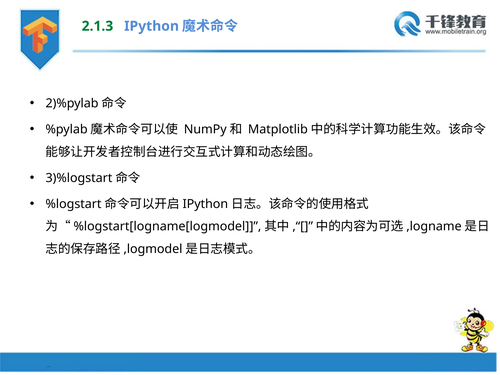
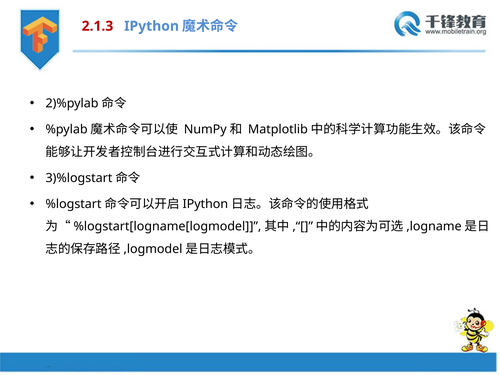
2.1.3 colour: green -> red (97, 26)
